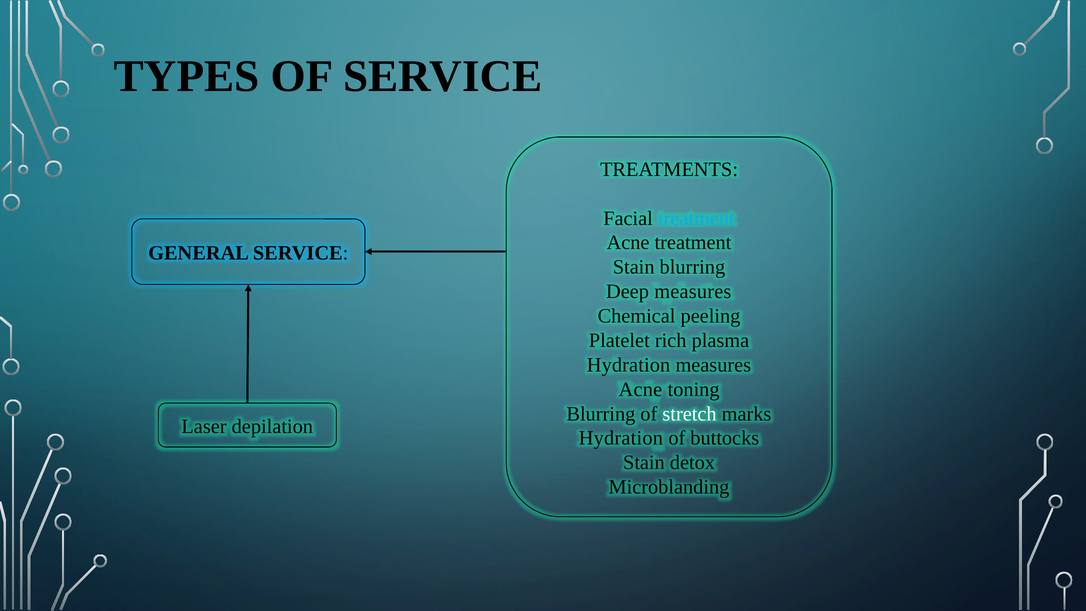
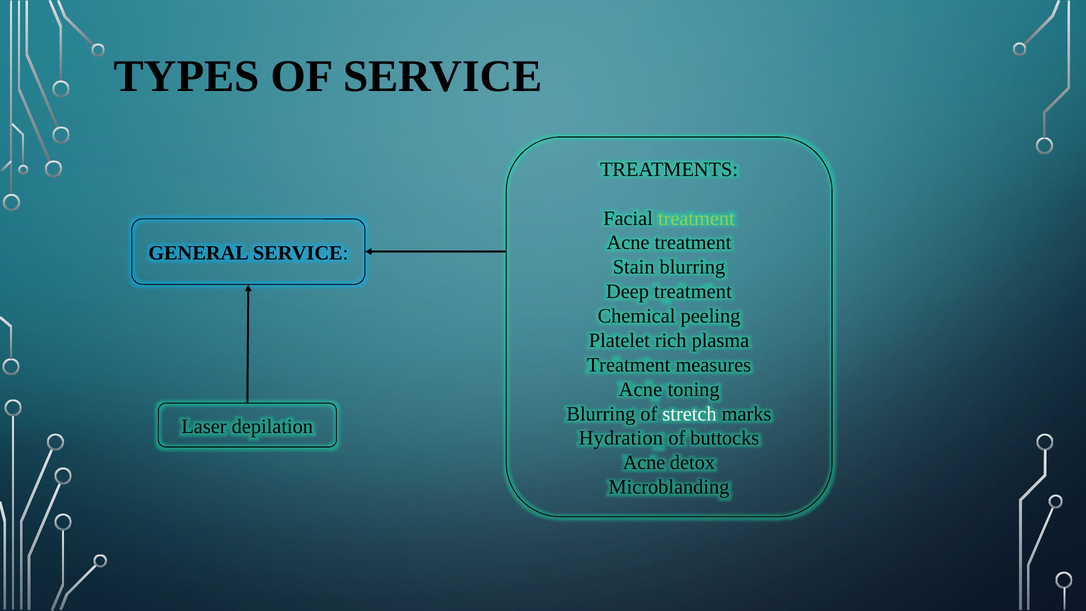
treatment colour: light blue -> light green (696, 218)
Deep measures: measures -> treatment (693, 292)
Hydration: Hydration -> Treatment (629, 365)
Stain: Stain -> Acne (644, 463)
